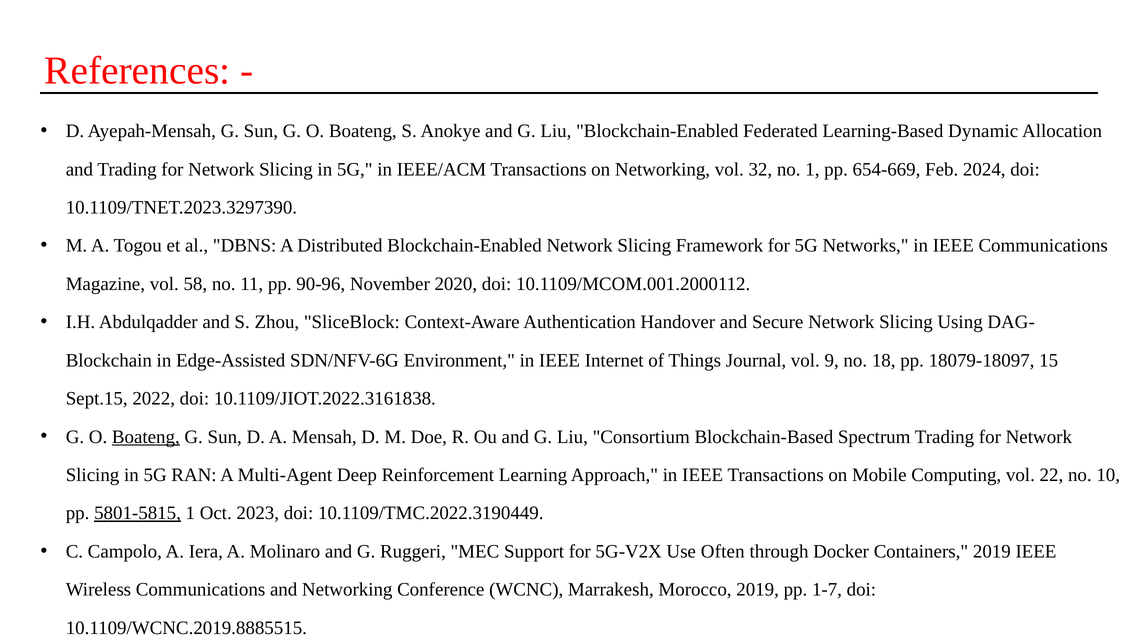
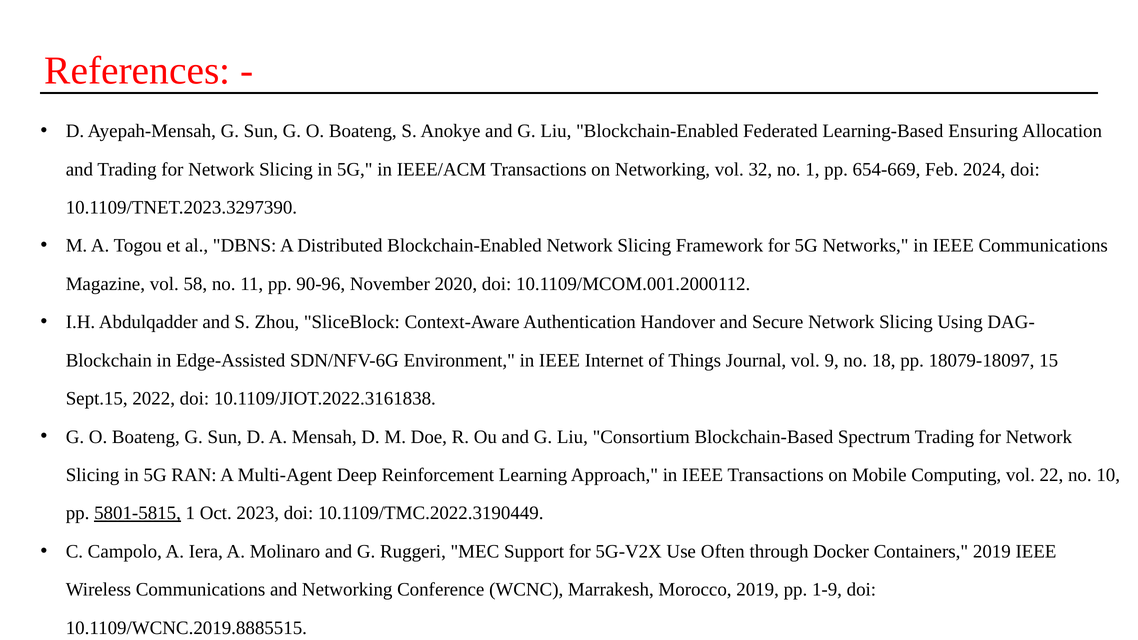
Dynamic: Dynamic -> Ensuring (983, 131)
Boateng underline: present -> none (146, 437)
1-7: 1-7 -> 1-9 (827, 590)
